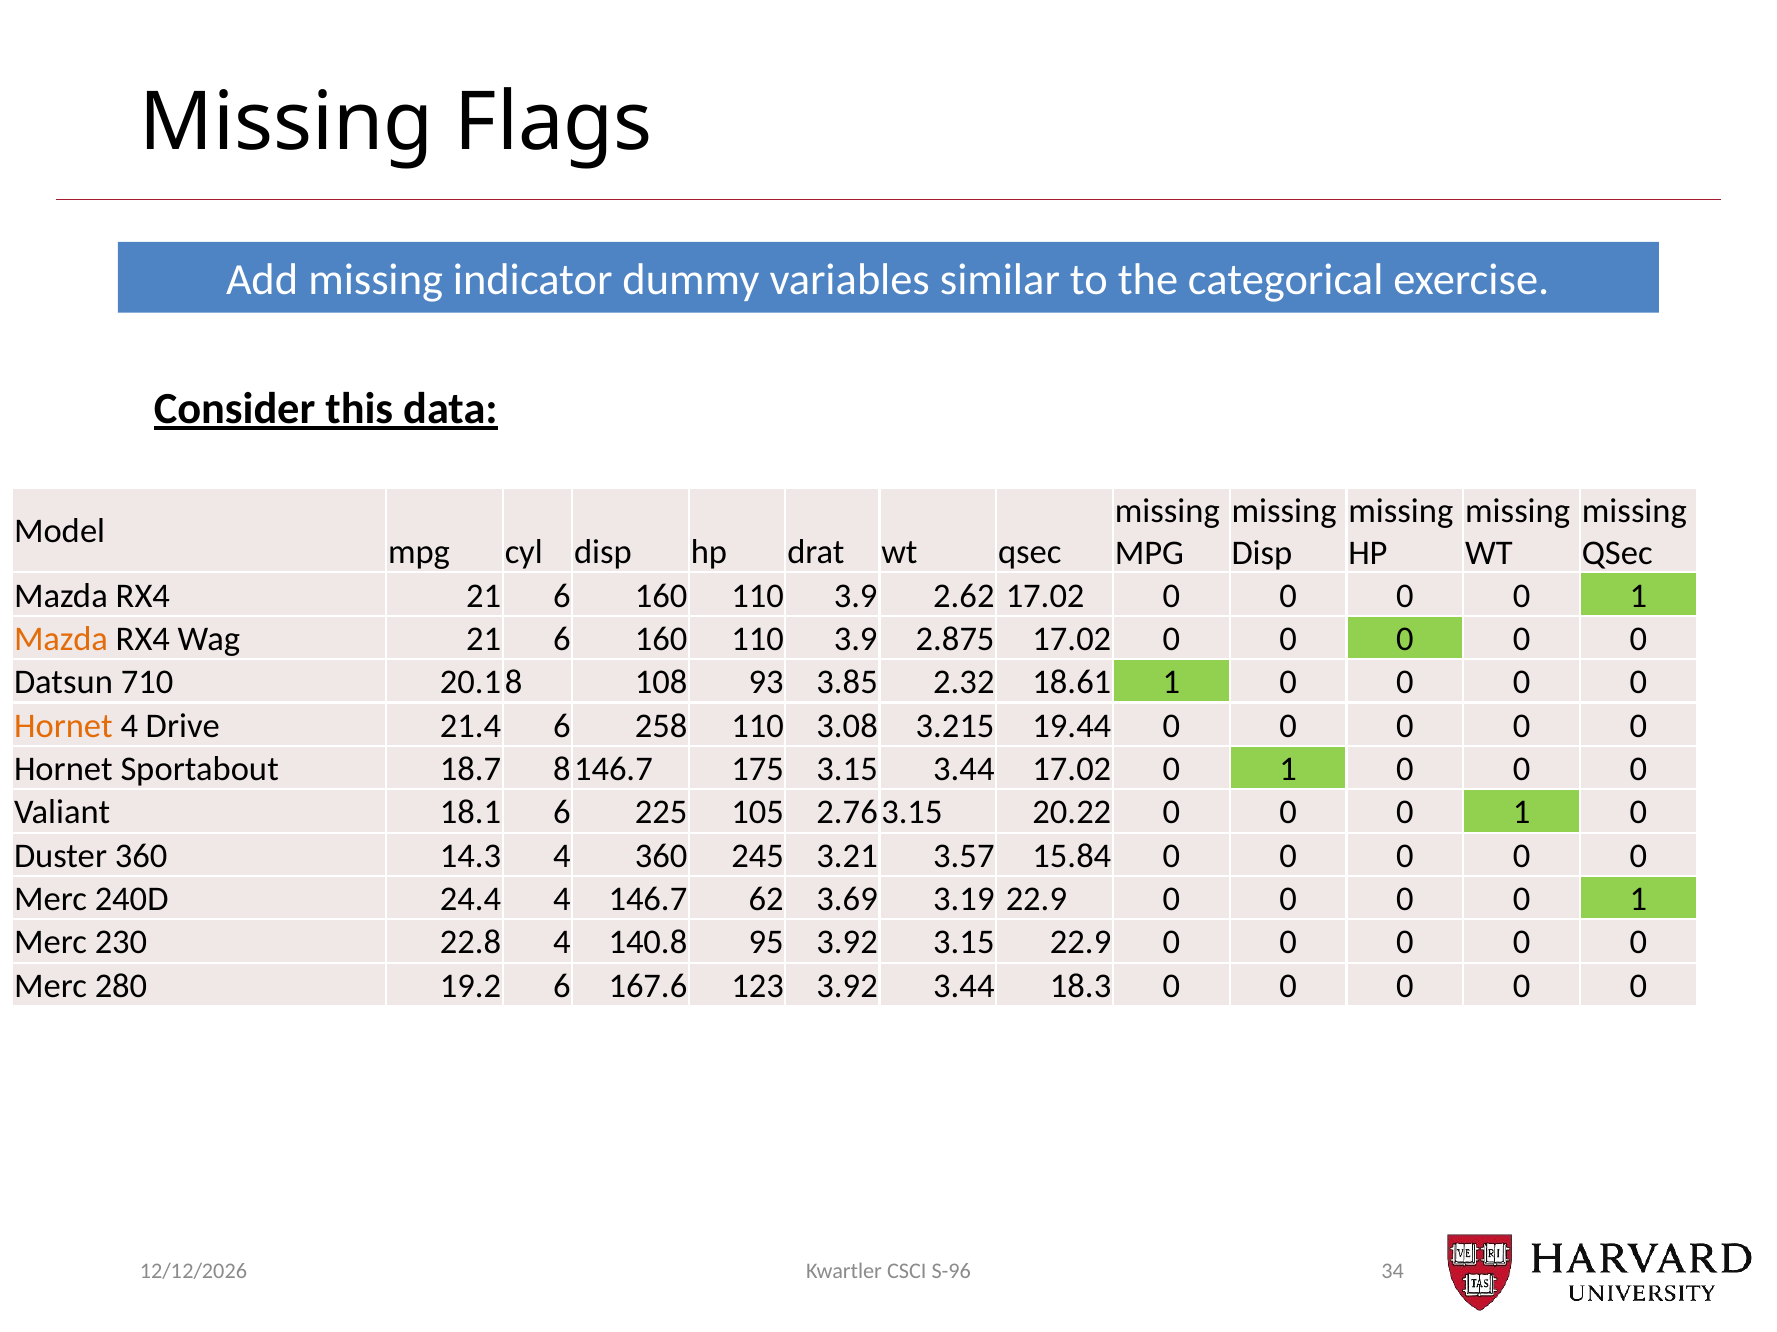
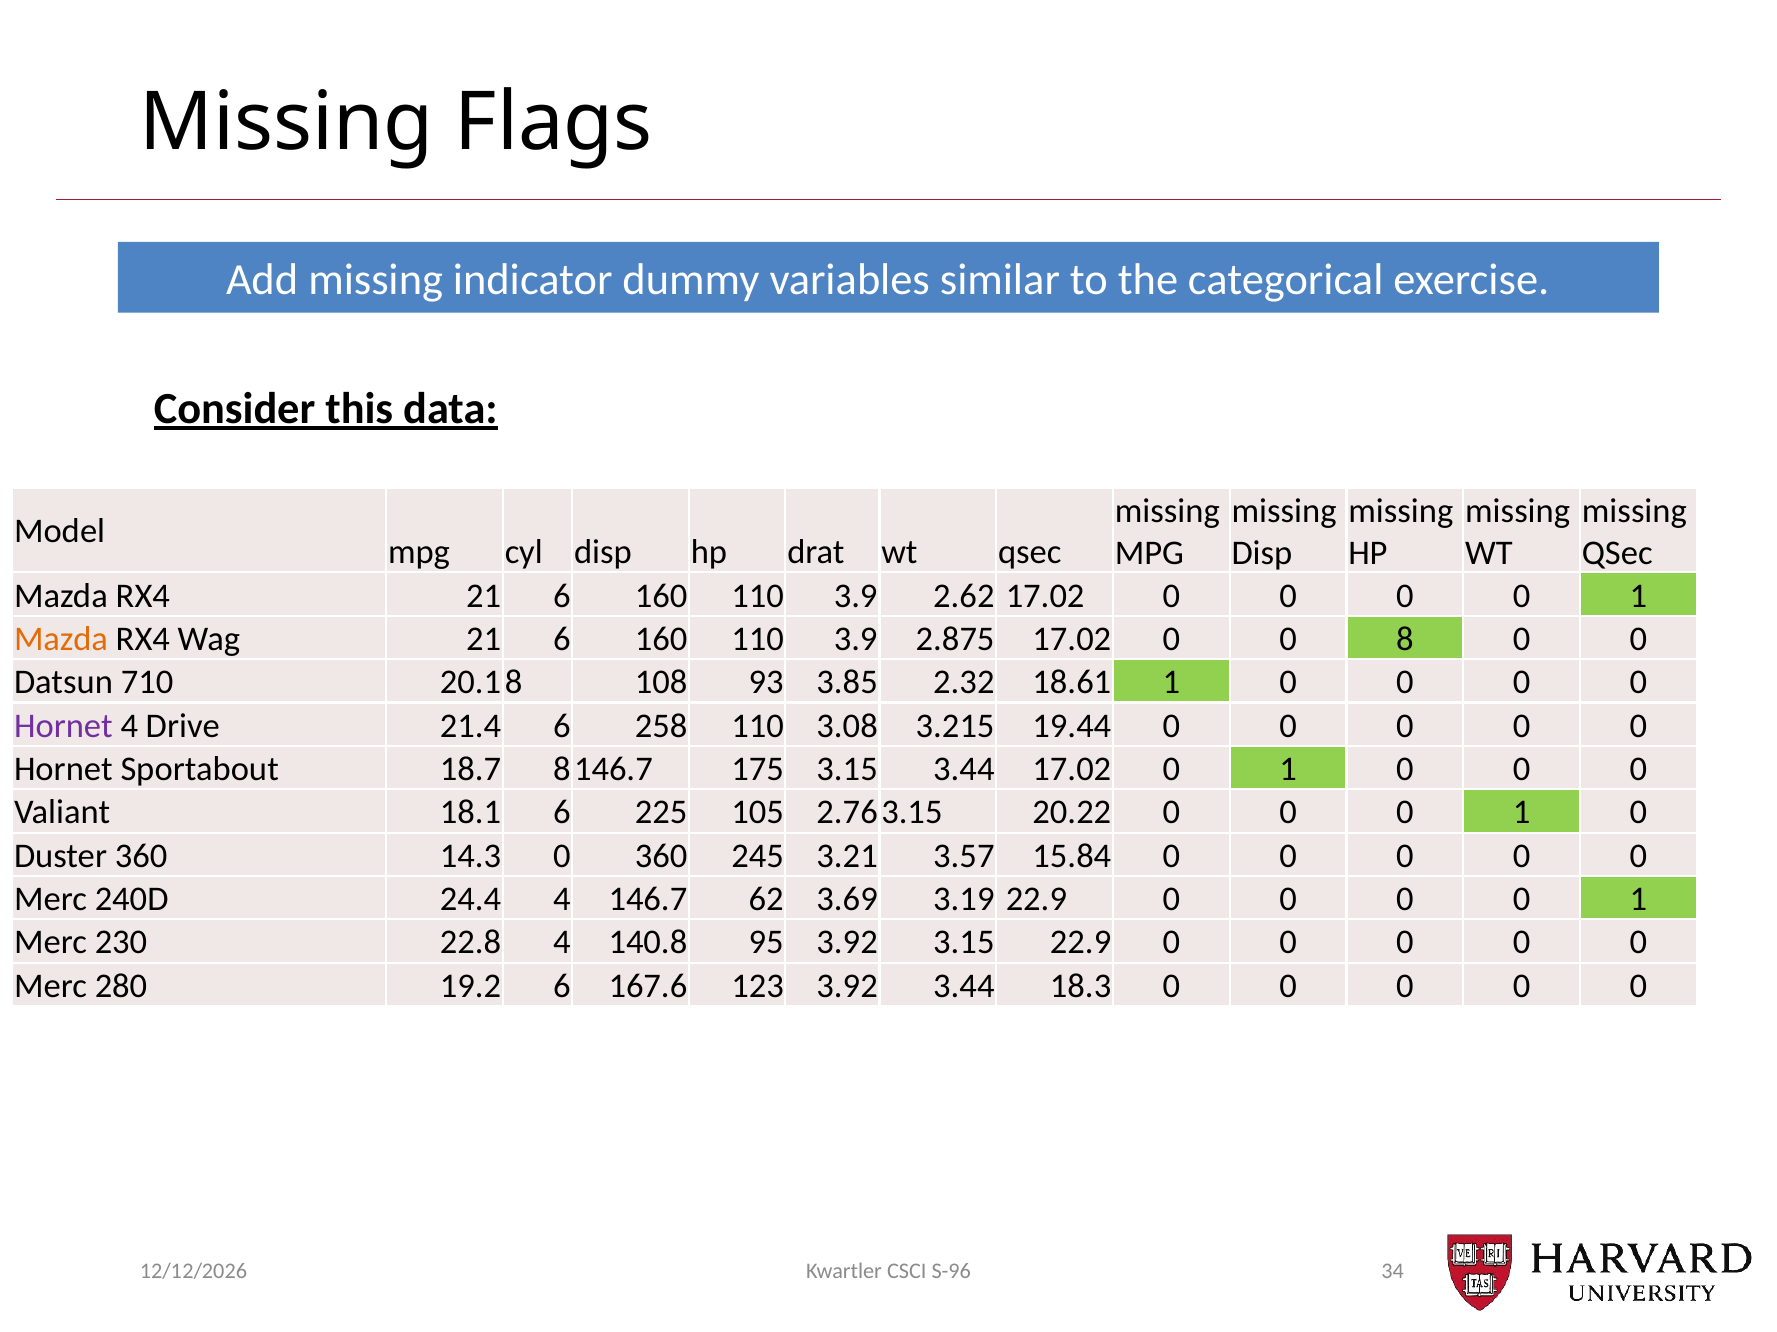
0: 0 -> 8 (1405, 639)
Hornet colour: orange -> purple (63, 726)
14.3 4: 4 -> 0 (562, 856)
